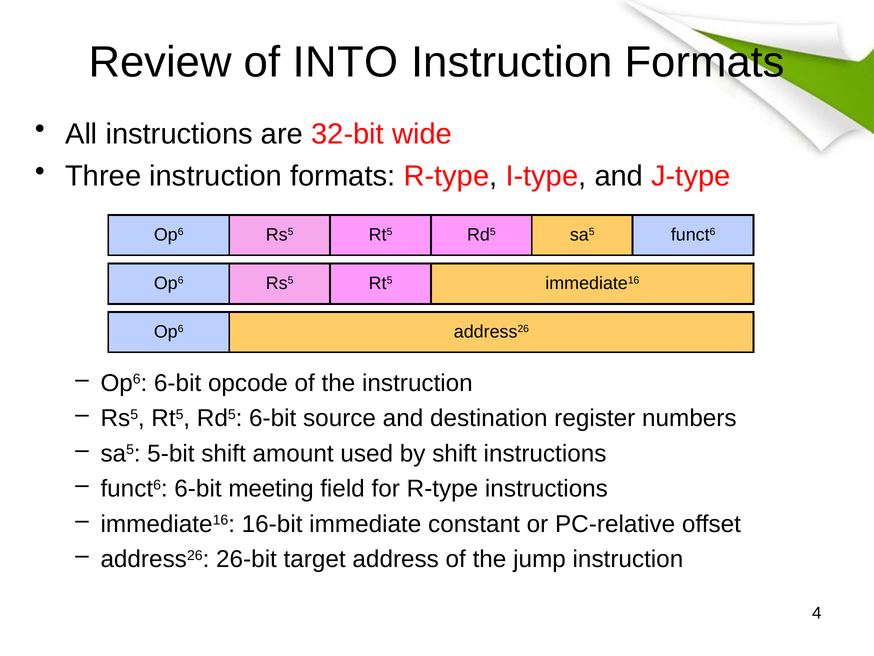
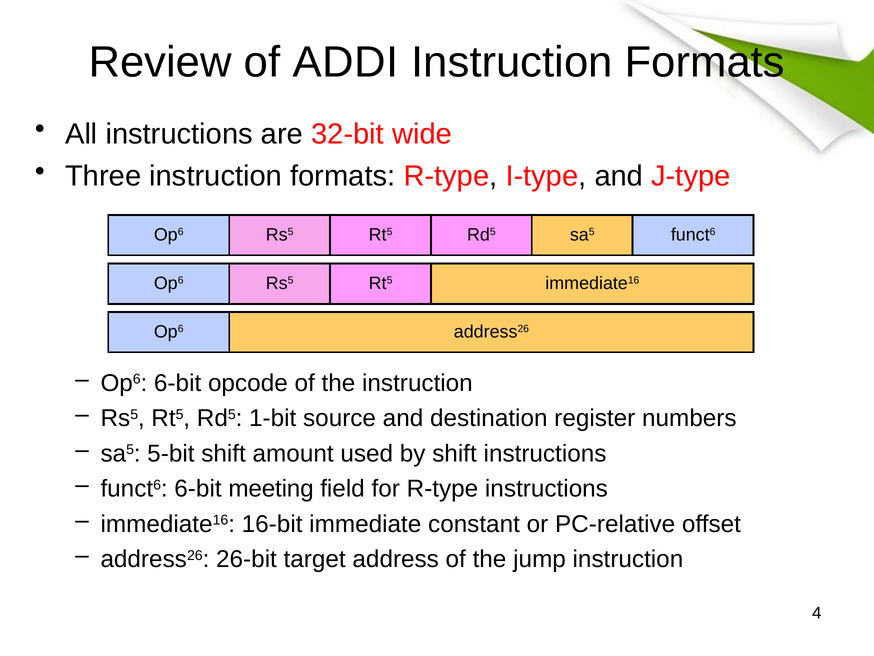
INTO: INTO -> ADDI (346, 62)
Rd5 6-bit: 6-bit -> 1-bit (273, 418)
